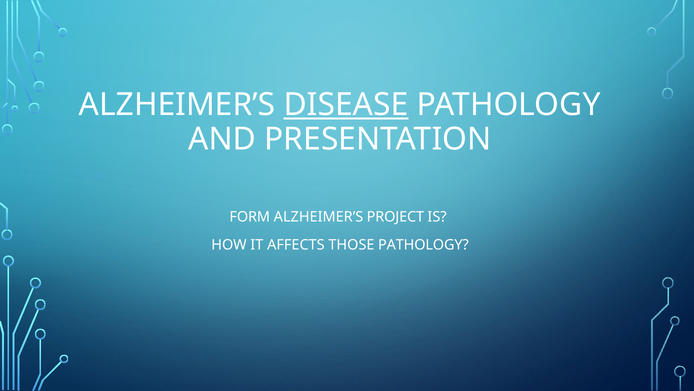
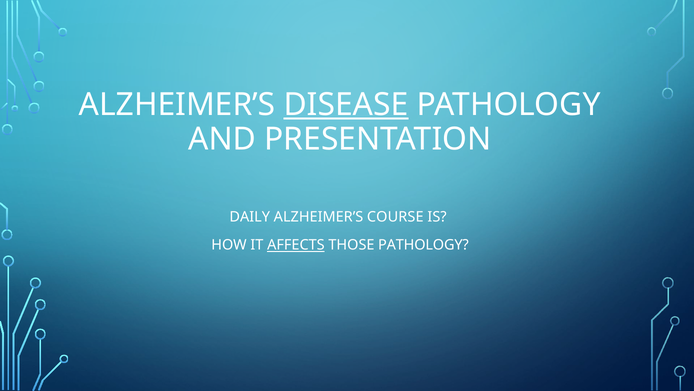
FORM: FORM -> DAILY (250, 217)
PROJECT: PROJECT -> COURSE (395, 217)
AFFECTS underline: none -> present (296, 245)
